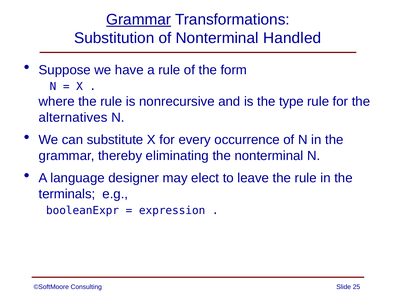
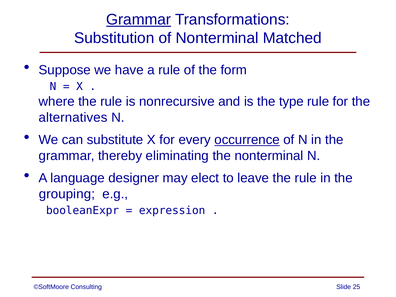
Handled: Handled -> Matched (292, 38)
occurrence underline: none -> present (247, 140)
terminals: terminals -> grouping (67, 194)
